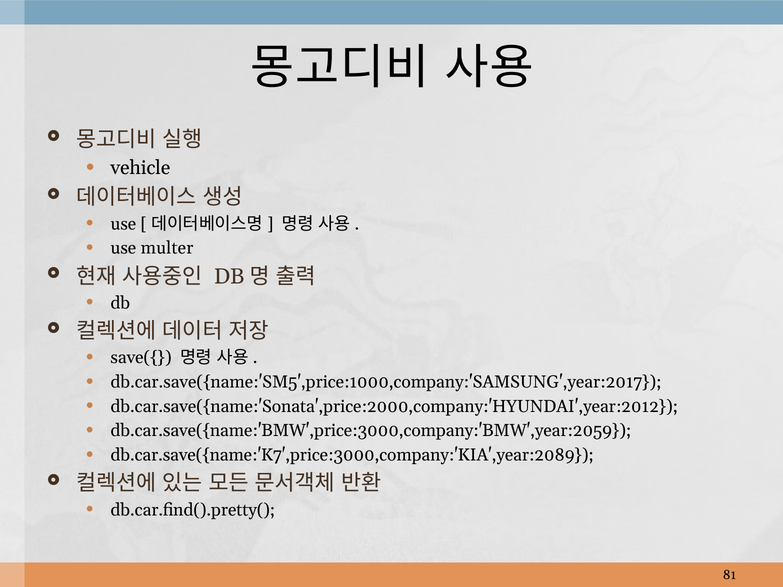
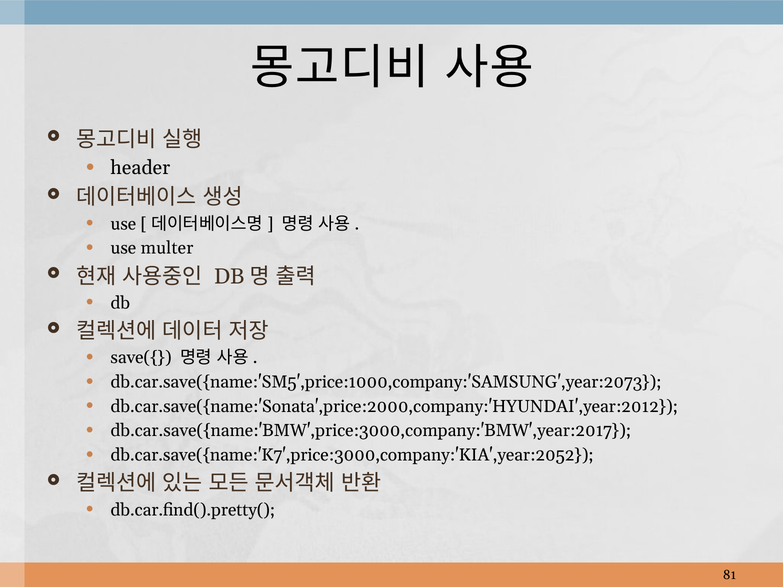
vehicle: vehicle -> header (140, 168)
db.car.save({name:'SM5',price:1000,company:'SAMSUNG',year:2017: db.car.save({name:'SM5',price:1000,company:'SAMSUNG',year:2017 -> db.car.save({name:'SM5',price:1000,company:'SAMSUNG',year:2073 (386, 382)
db.car.save({name:'BMW',price:3000,company:'BMW',year:2059: db.car.save({name:'BMW',price:3000,company:'BMW',year:2059 -> db.car.save({name:'BMW',price:3000,company:'BMW',year:2017 (371, 431)
db.car.save({name:'K7',price:3000,company:'KIA',year:2089: db.car.save({name:'K7',price:3000,company:'KIA',year:2089 -> db.car.save({name:'K7',price:3000,company:'KIA',year:2052 (352, 455)
